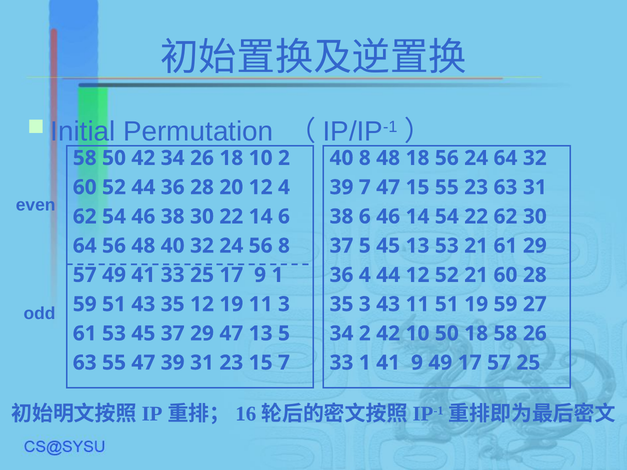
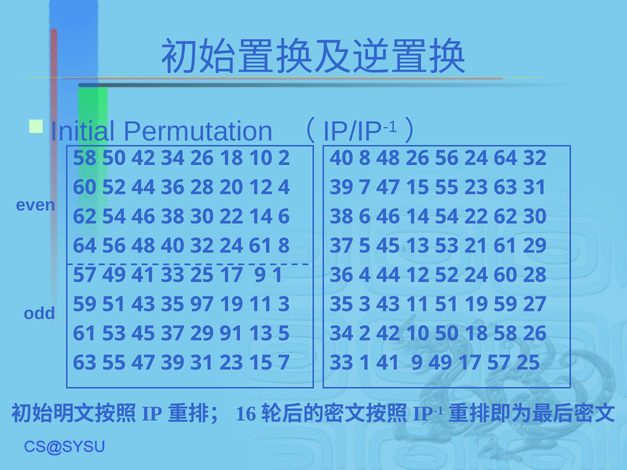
48 18: 18 -> 26 (418, 158)
24 56: 56 -> 61 (261, 246)
52 21: 21 -> 24 (476, 275)
35 12: 12 -> 97 (202, 304)
29 47: 47 -> 91 (231, 334)
